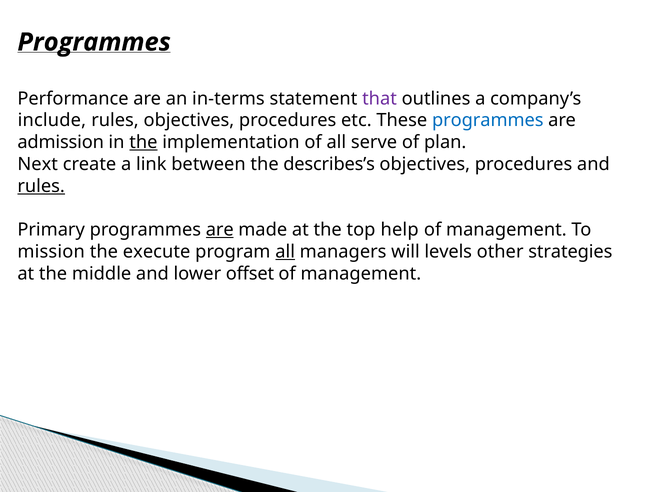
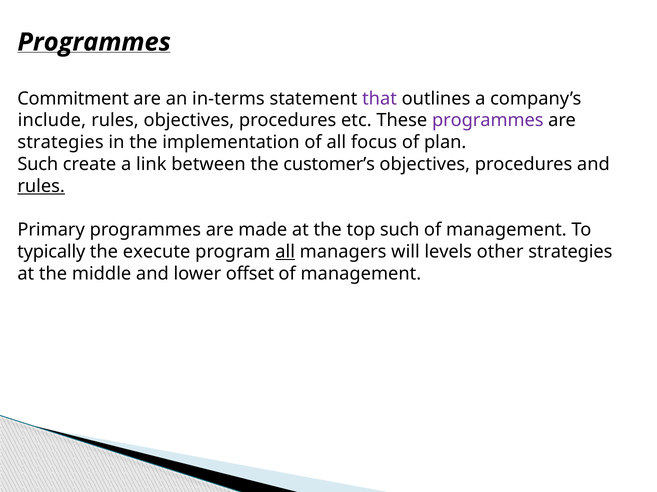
Performance: Performance -> Commitment (73, 99)
programmes colour: blue -> purple (488, 121)
admission: admission -> strategies (61, 143)
the underline: present -> none (143, 143)
serve: serve -> focus (374, 143)
Next: Next -> Such (38, 164)
describes’s: describes’s -> customer’s (329, 164)
are underline: present -> none (220, 230)
top help: help -> such (400, 230)
mission: mission -> typically (51, 252)
